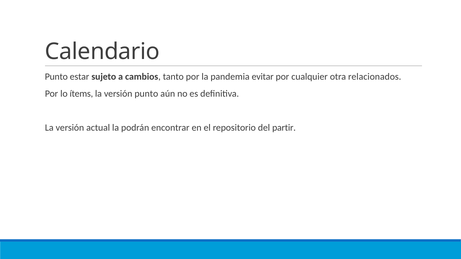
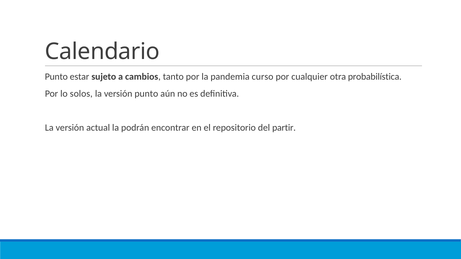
evitar: evitar -> curso (263, 77)
relacionados: relacionados -> probabilística (375, 77)
ítems: ítems -> solos (81, 94)
